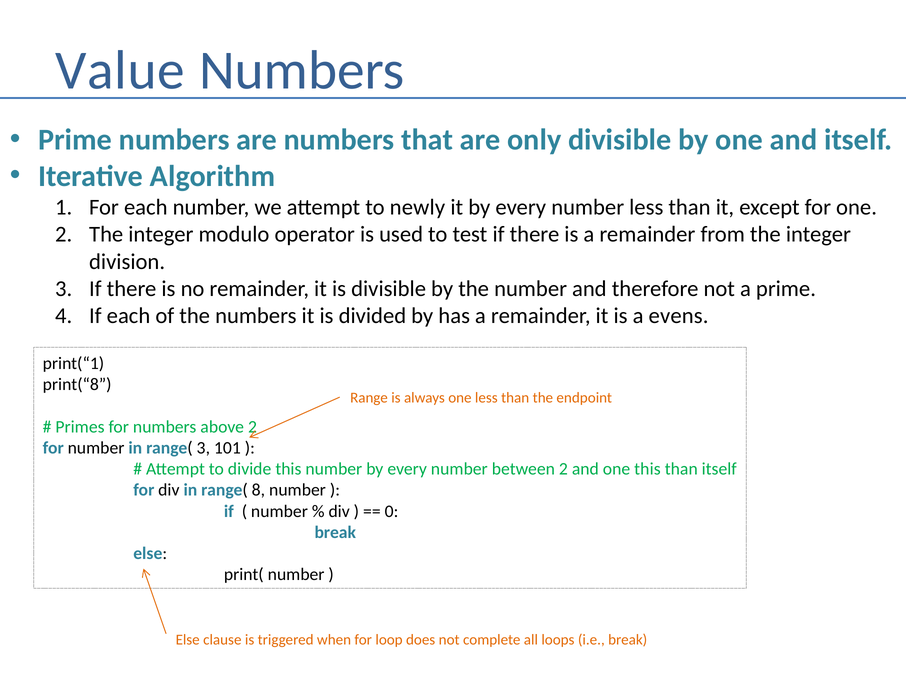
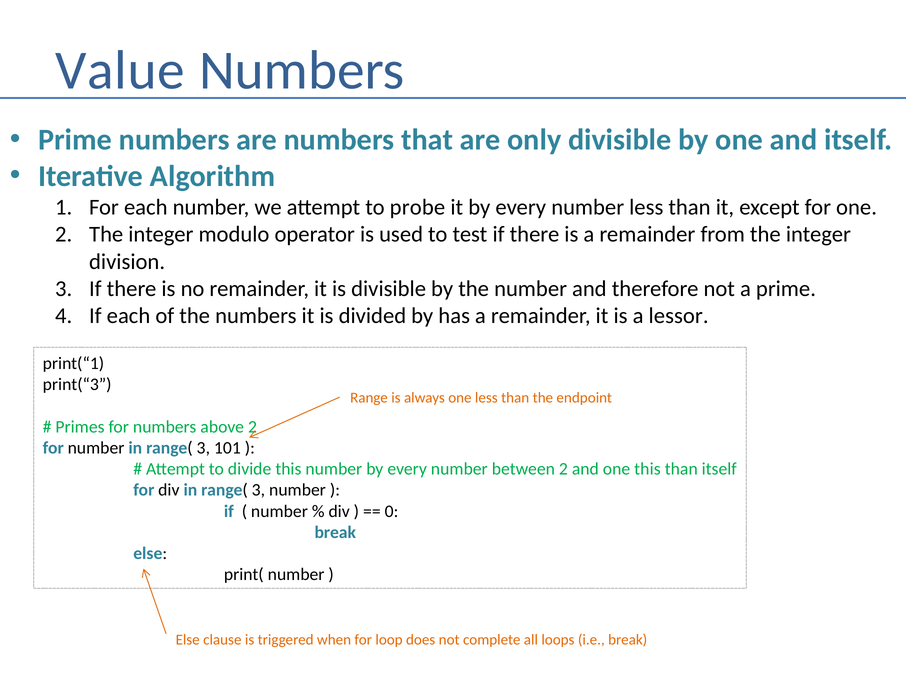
newly: newly -> probe (417, 207)
evens: evens -> lessor (679, 316)
print(“8: print(“8 -> print(“3 (77, 385)
div in range( 8: 8 -> 3 (258, 490)
